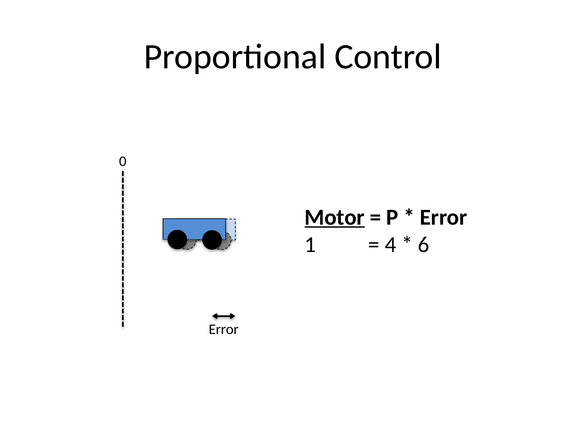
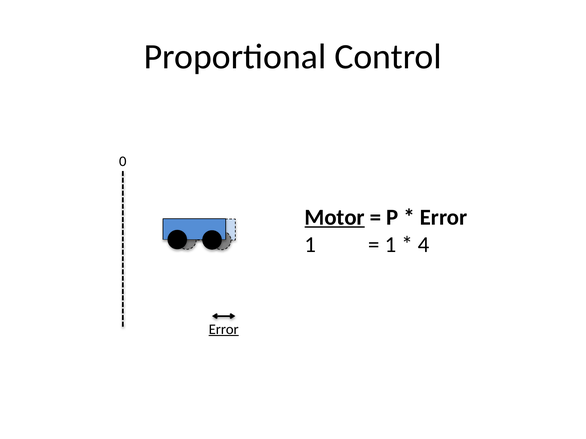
4: 4 -> 1 (390, 245)
6: 6 -> 4 (424, 245)
Error underline: none -> present (224, 330)
